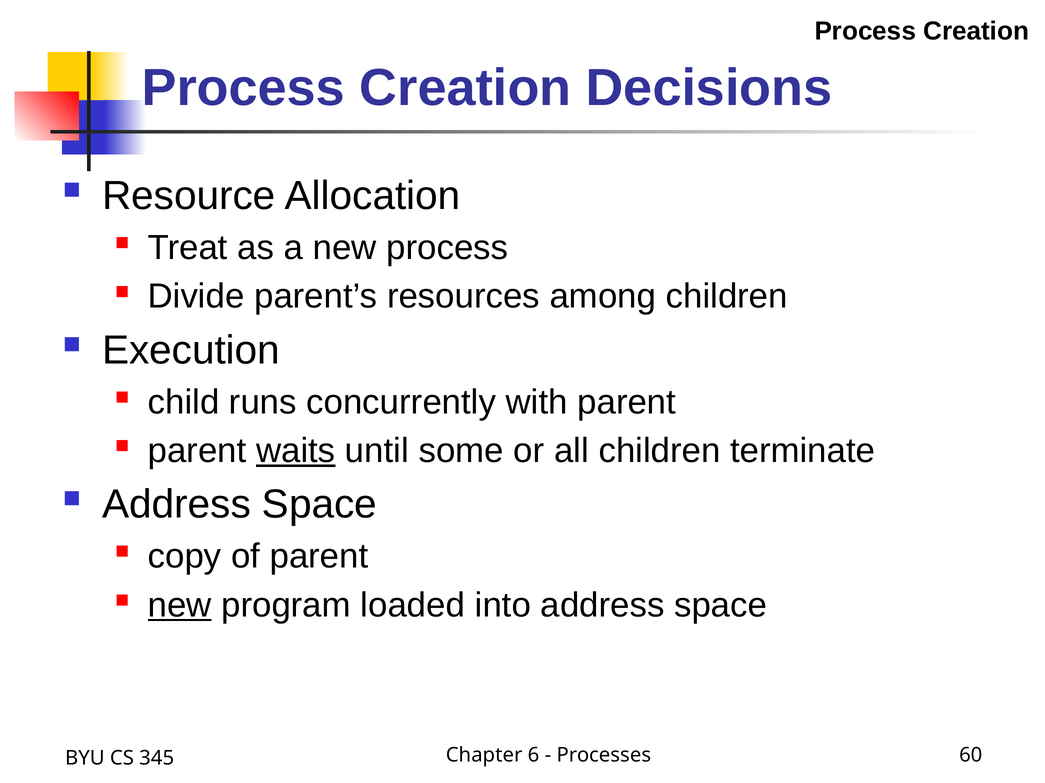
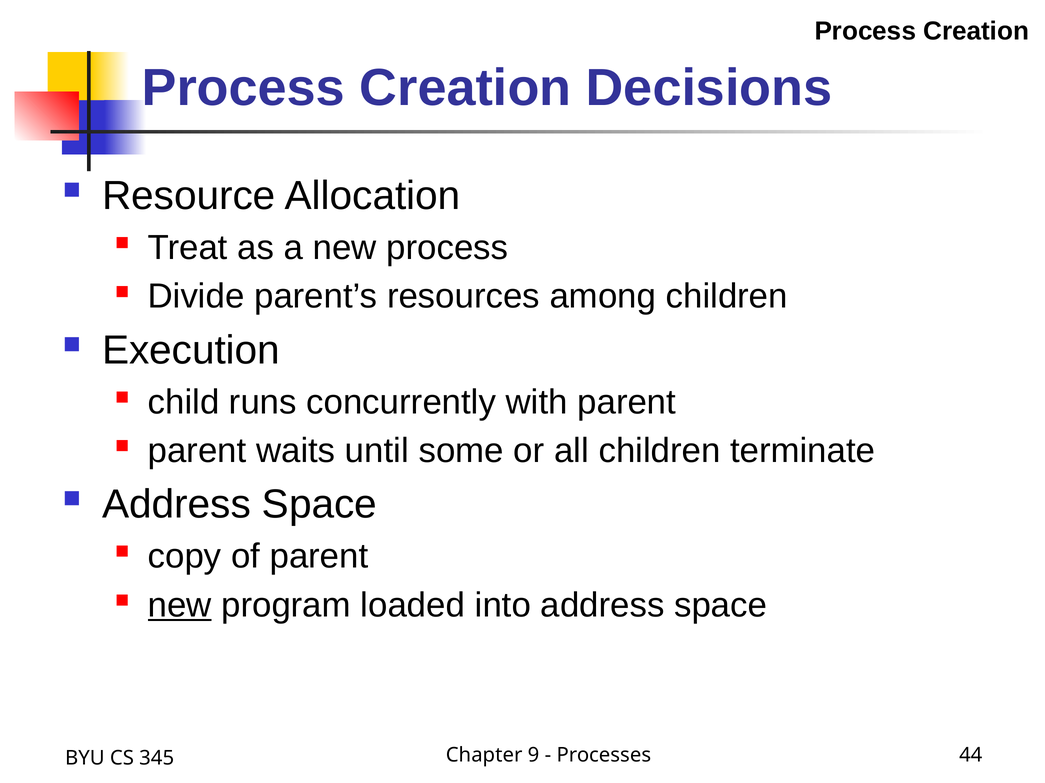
waits underline: present -> none (296, 451)
6: 6 -> 9 (534, 756)
60: 60 -> 44 (971, 756)
